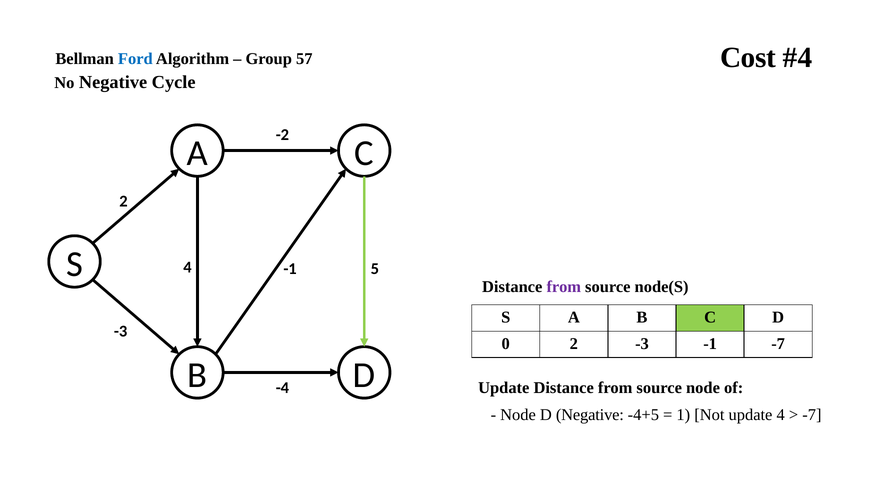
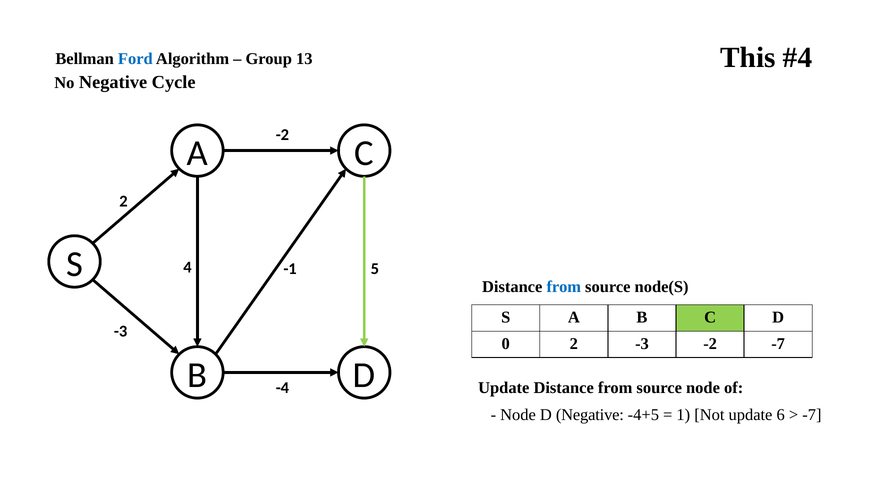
Cost: Cost -> This (748, 58)
57: 57 -> 13 (304, 59)
from colour: purple -> blue (564, 287)
-3 -1: -1 -> -2 (710, 344)
update 4: 4 -> 6 (781, 415)
